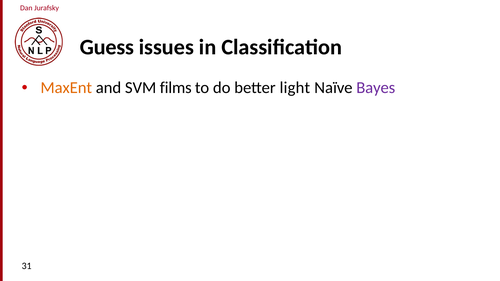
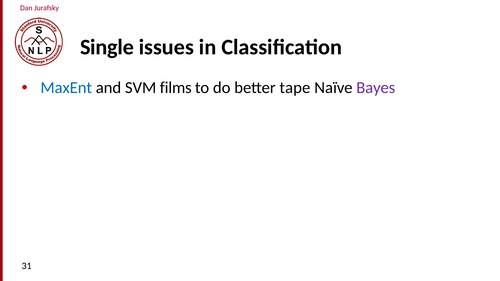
Guess: Guess -> Single (107, 47)
MaxEnt colour: orange -> blue (66, 88)
light: light -> tape (295, 88)
